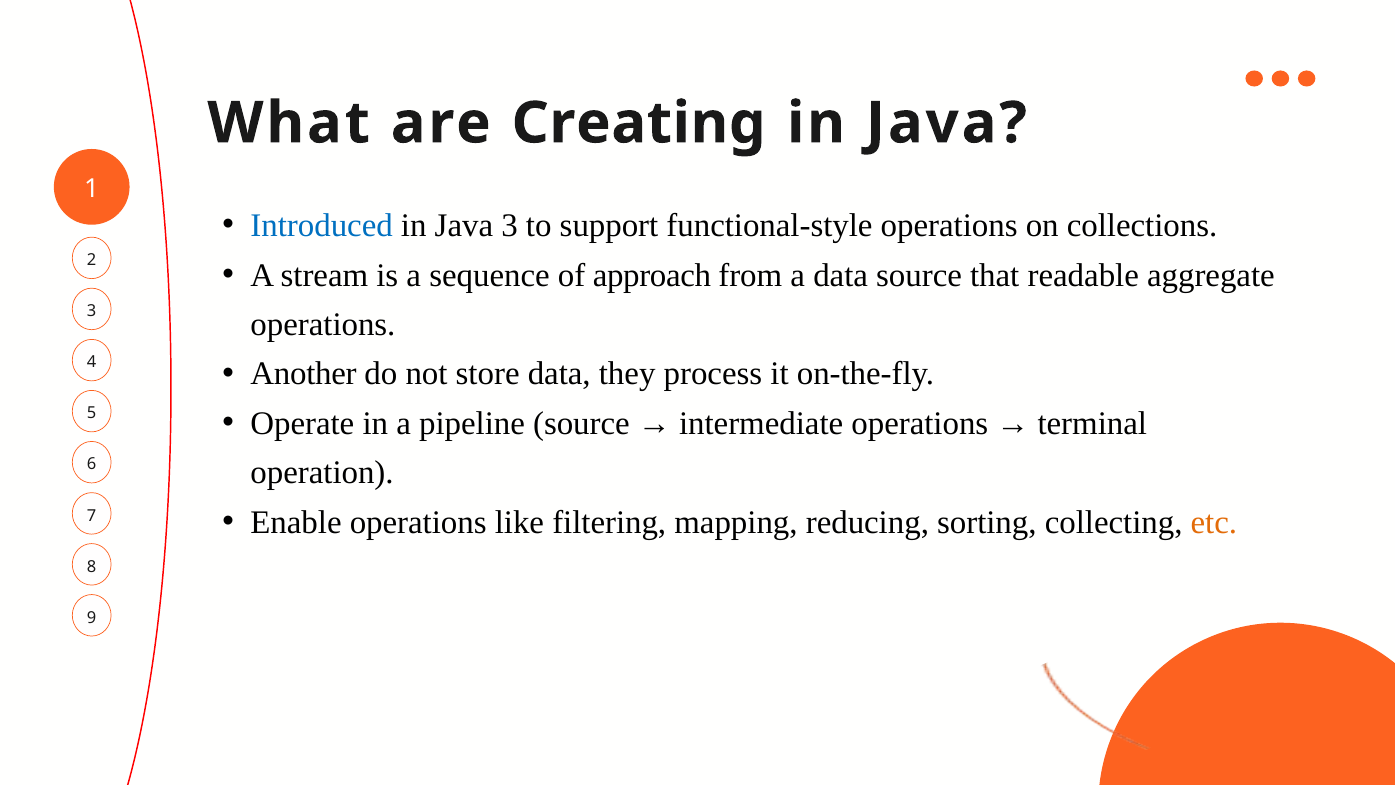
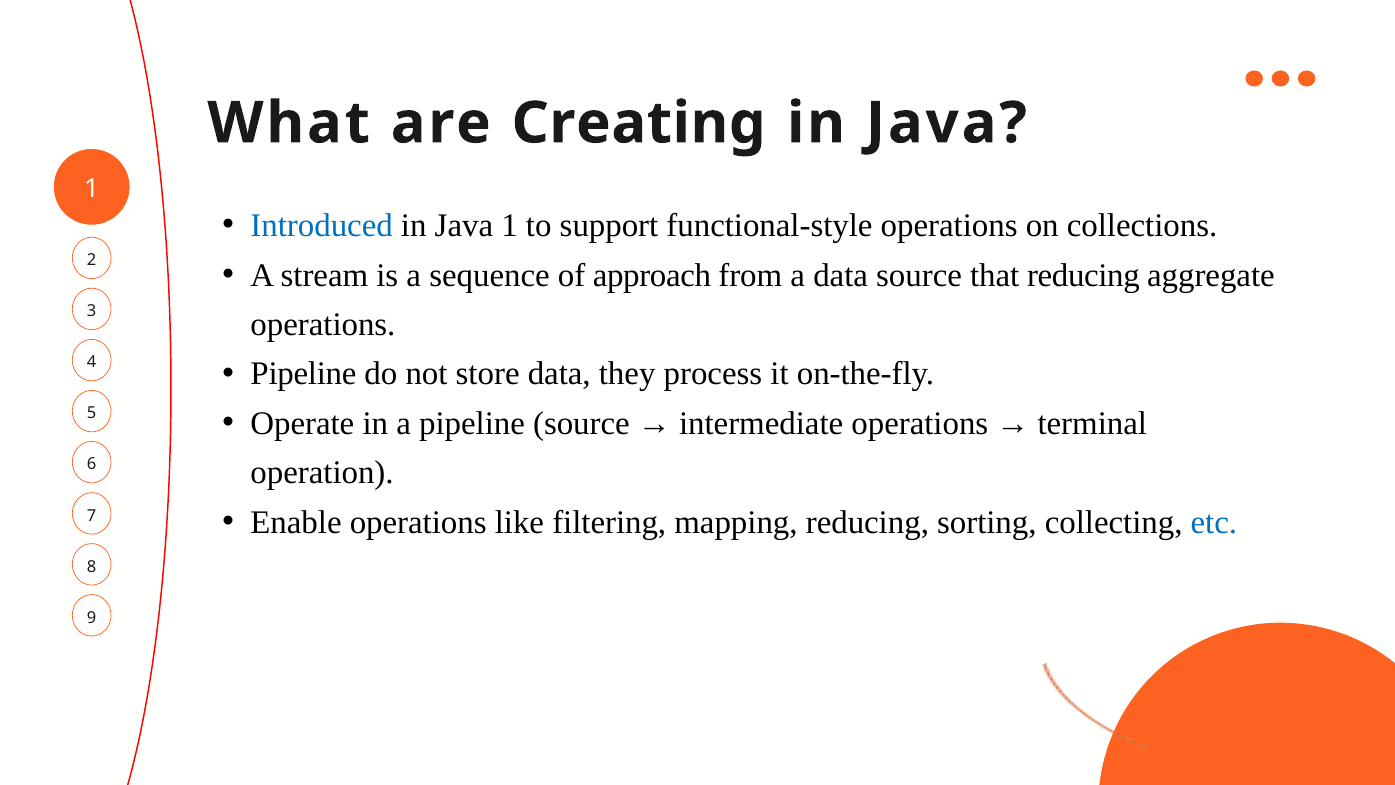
Java 3: 3 -> 1 (510, 226)
that readable: readable -> reducing (1083, 275)
Another: Another -> Pipeline (303, 374)
etc colour: orange -> blue (1214, 522)
